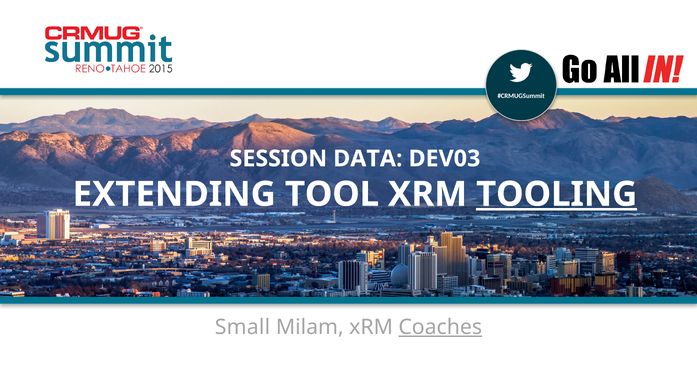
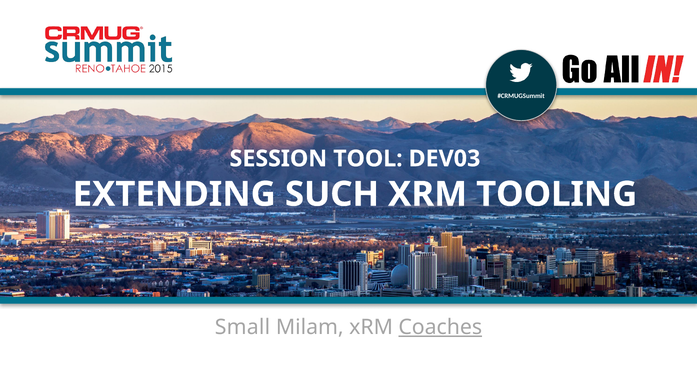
DATA: DATA -> TOOL (368, 159)
TOOL: TOOL -> SUCH (332, 194)
TOOLING underline: present -> none (557, 194)
